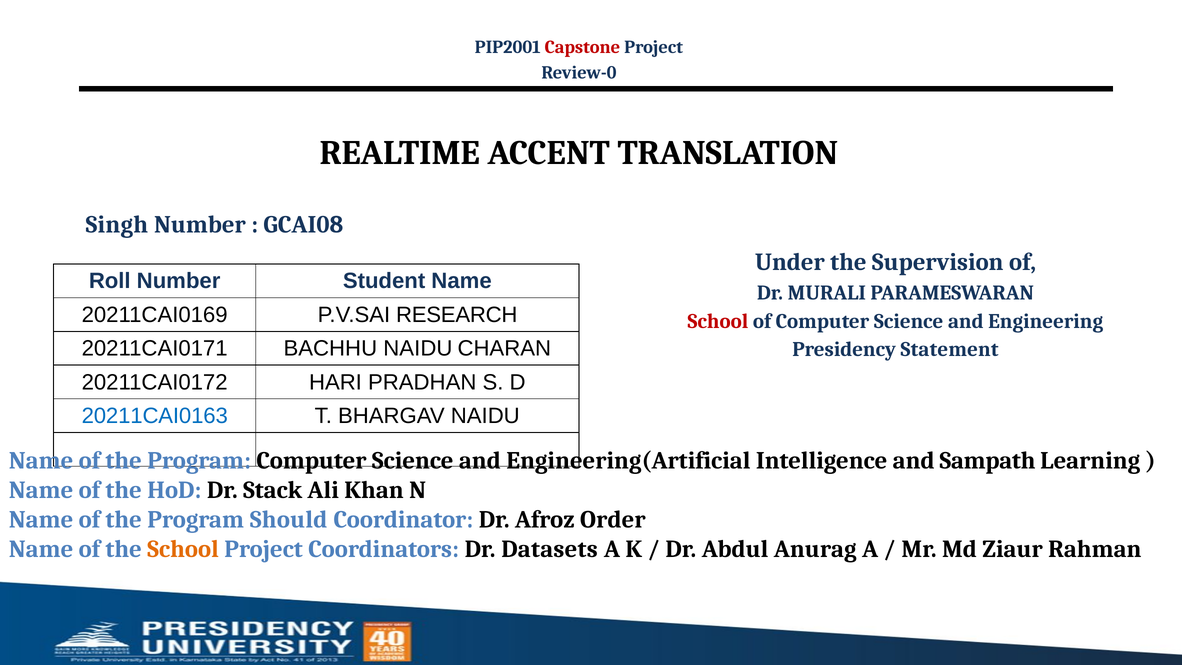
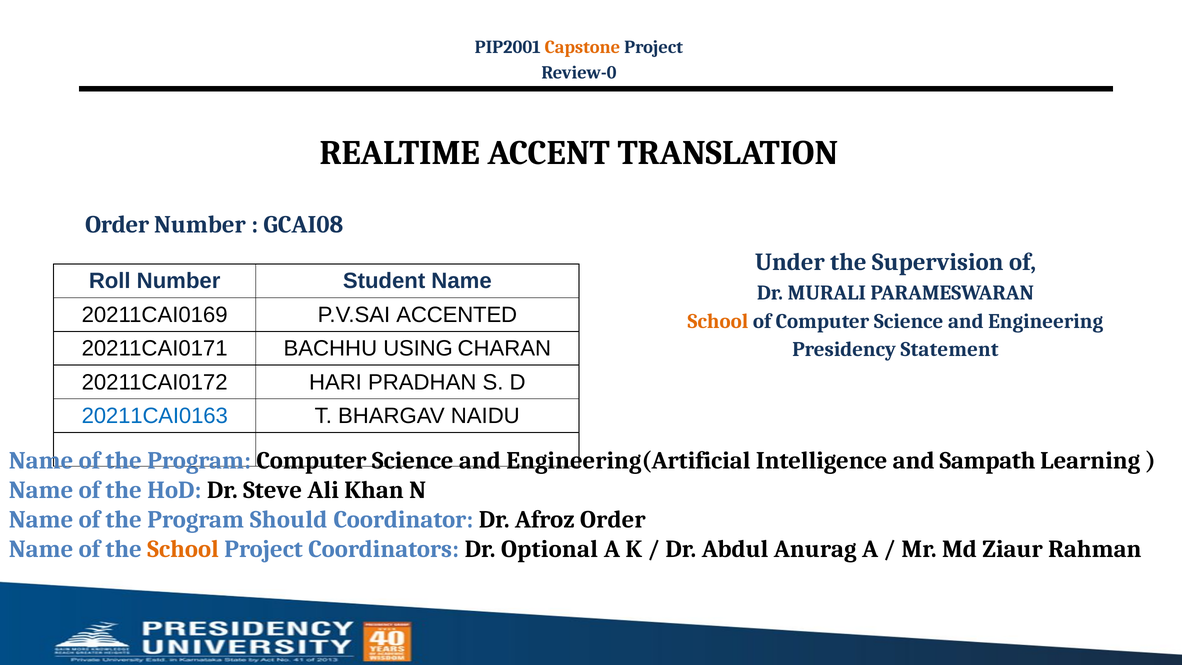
Capstone colour: red -> orange (582, 47)
Singh: Singh -> Order (117, 225)
RESEARCH: RESEARCH -> ACCENTED (457, 315)
School colour: red -> orange (718, 321)
BACHHU NAIDU: NAIDU -> USING (418, 349)
Stack: Stack -> Steve (273, 490)
Datasets: Datasets -> Optional (549, 549)
